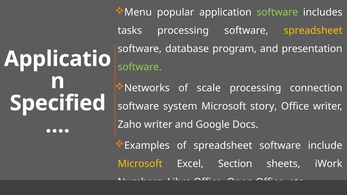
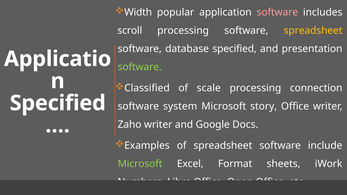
Menu: Menu -> Width (138, 12)
software colour: light green -> pink (277, 12)
tasks: tasks -> scroll (130, 31)
database program: program -> specified (235, 49)
Networks: Networks -> Classified (147, 88)
Microsoft colour: yellow -> light green (140, 164)
Section: Section -> Format (235, 164)
